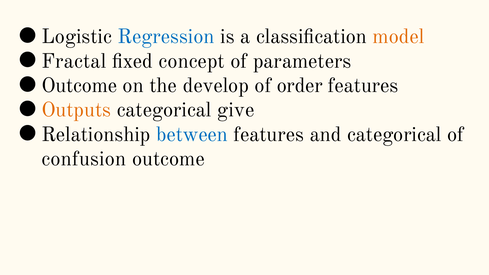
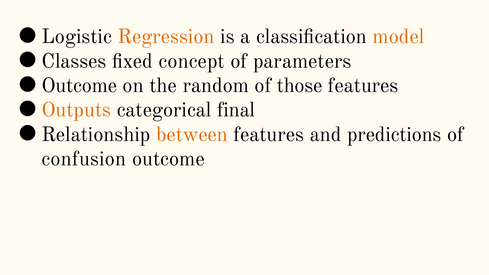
Regression colour: blue -> orange (166, 37)
Fractal: Fractal -> Classes (74, 61)
develop: develop -> random (216, 85)
order: order -> those (300, 85)
give: give -> final (236, 110)
between colour: blue -> orange (192, 134)
and categorical: categorical -> predictions (394, 134)
